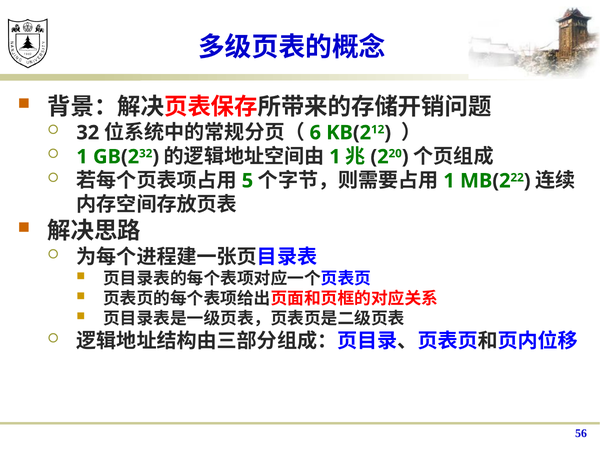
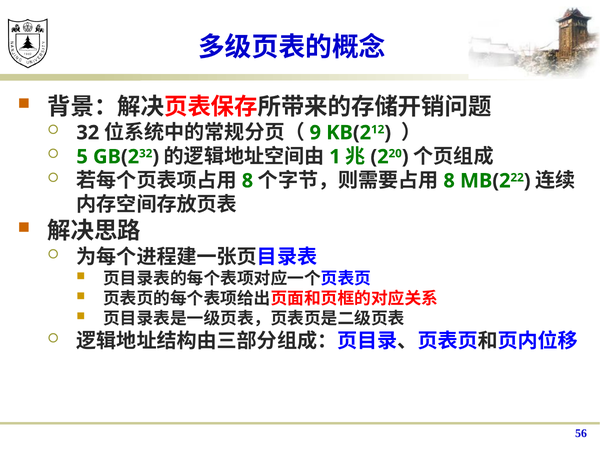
6: 6 -> 9 (315, 133)
1: 1 -> 5 (82, 157)
5: 5 -> 8 (247, 181)
1: 1 -> 8 (449, 181)
